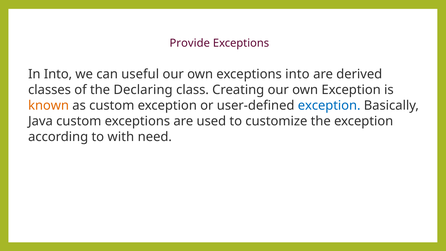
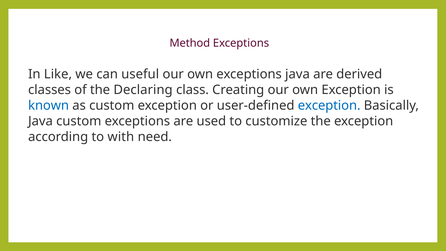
Provide: Provide -> Method (190, 43)
In Into: Into -> Like (58, 74)
exceptions into: into -> java (297, 74)
known colour: orange -> blue (49, 106)
